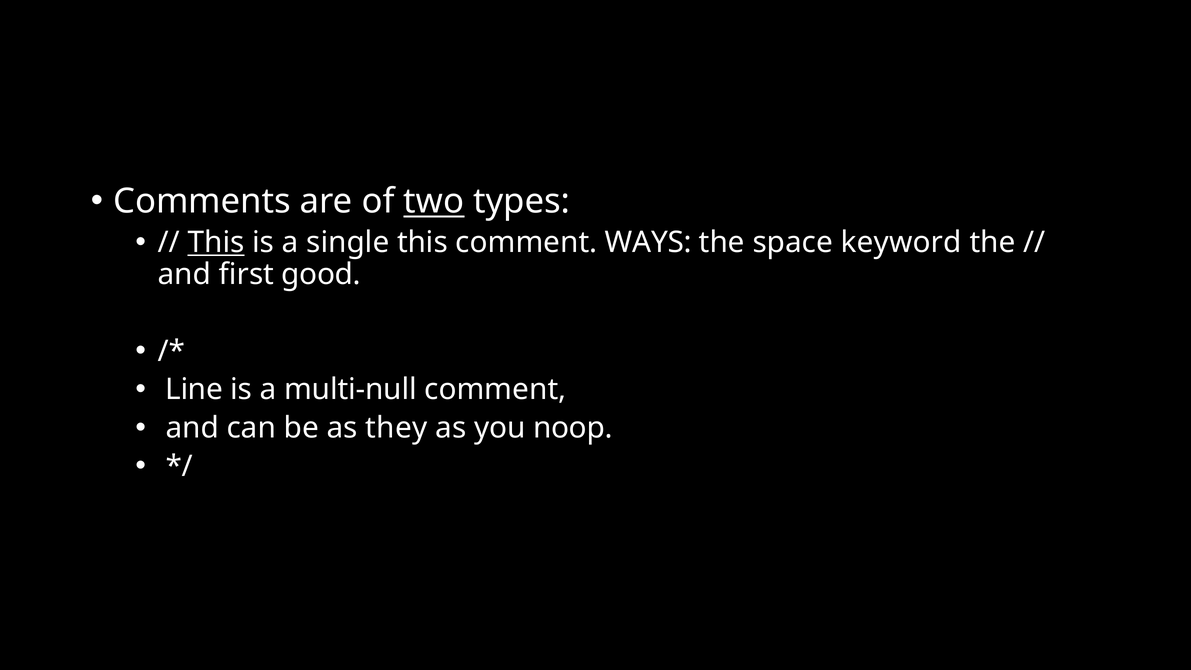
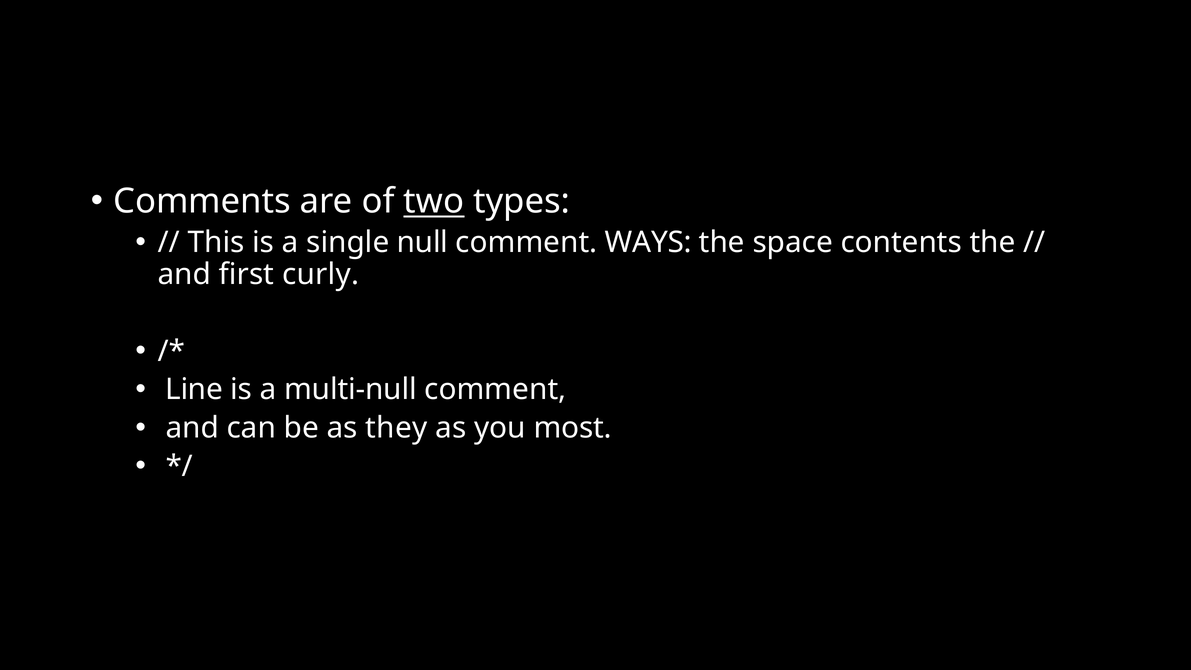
This underline: present -> none (216, 242)
single this: this -> null (423, 242)
keyword: keyword -> contents (901, 242)
good: good -> curly (321, 275)
noop: noop -> most (573, 428)
